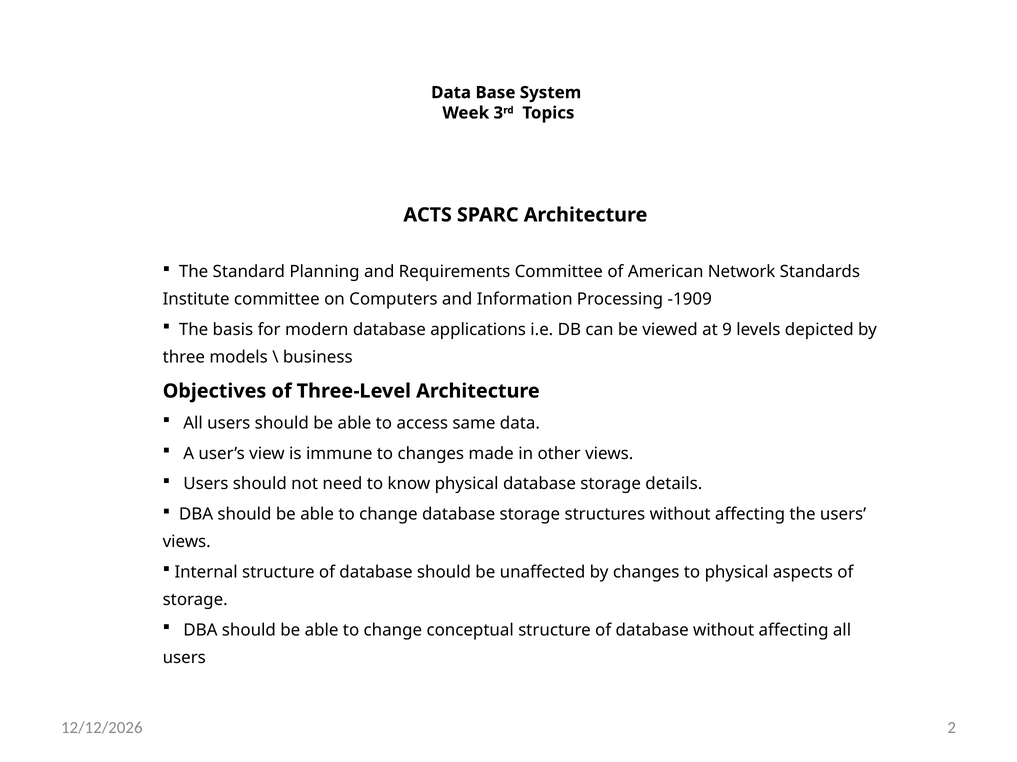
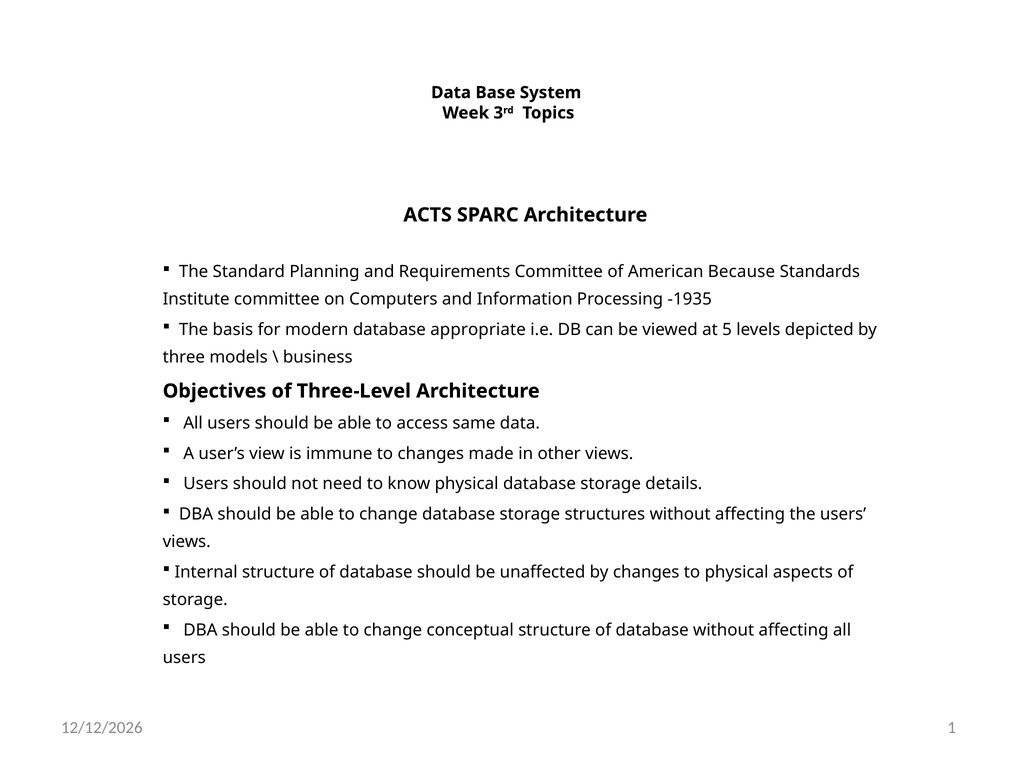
Network: Network -> Because (741, 272)
-1909: -1909 -> -1935 (690, 299)
applications: applications -> appropriate (478, 330)
9: 9 -> 5 (727, 330)
2: 2 -> 1 (952, 728)
